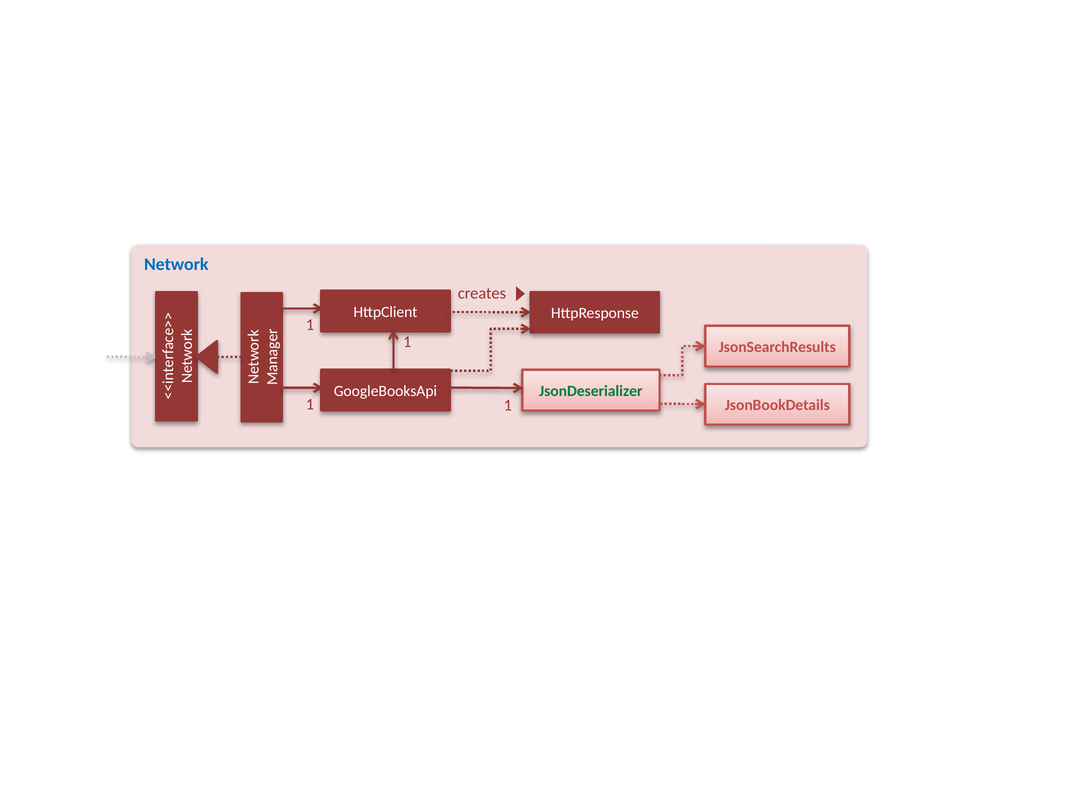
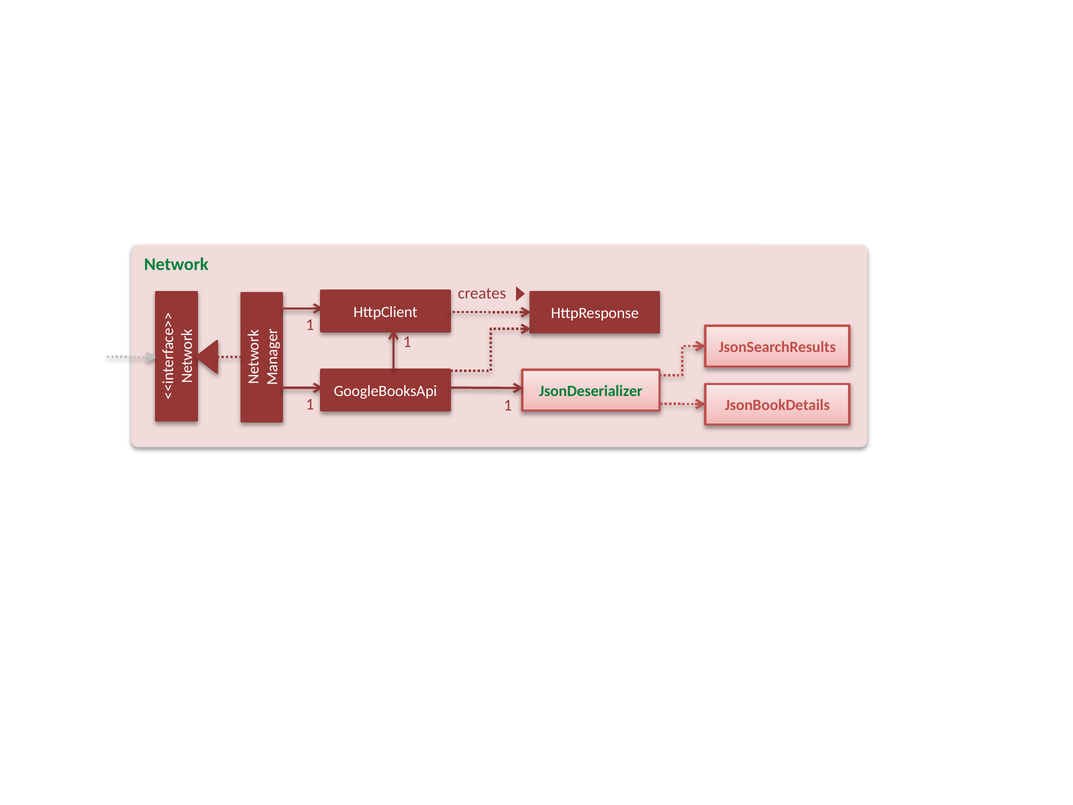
Network colour: blue -> green (176, 264)
